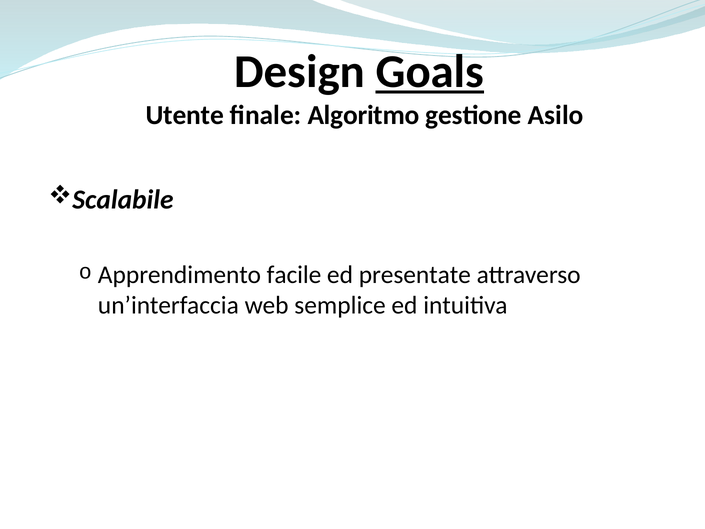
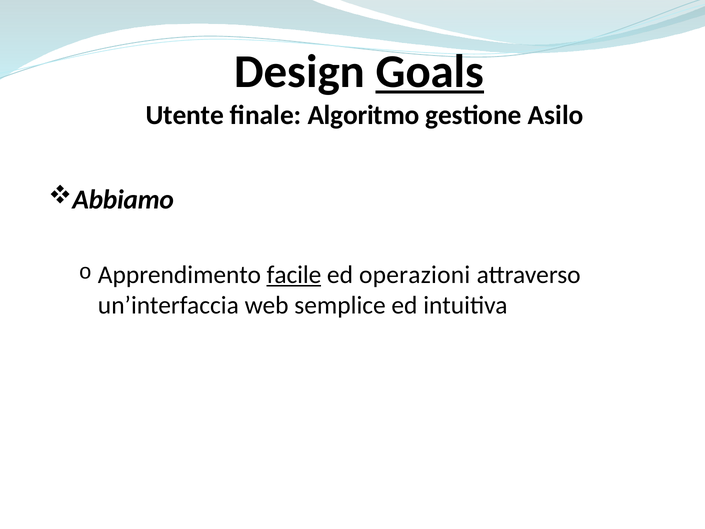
Scalabile: Scalabile -> Abbiamo (123, 199)
facile underline: none -> present (294, 275)
presentate: presentate -> operazioni (415, 275)
